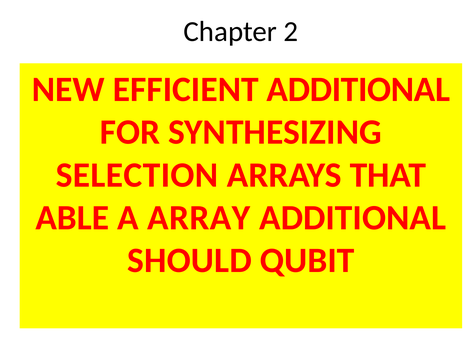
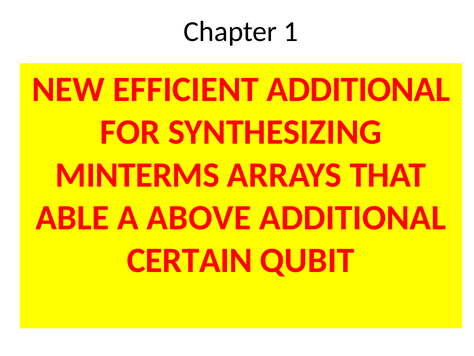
2: 2 -> 1 (291, 32)
SELECTION: SELECTION -> MINTERMS (137, 175)
ARRAY: ARRAY -> ABOVE (199, 217)
SHOULD: SHOULD -> CERTAIN (190, 260)
